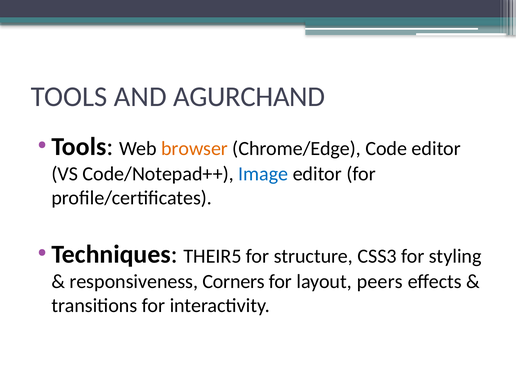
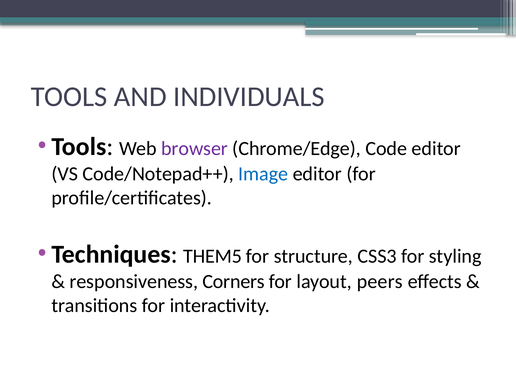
AGURCHAND: AGURCHAND -> INDIVIDUALS (249, 97)
browser colour: orange -> purple (195, 149)
THEIR5: THEIR5 -> THEM5 (213, 256)
